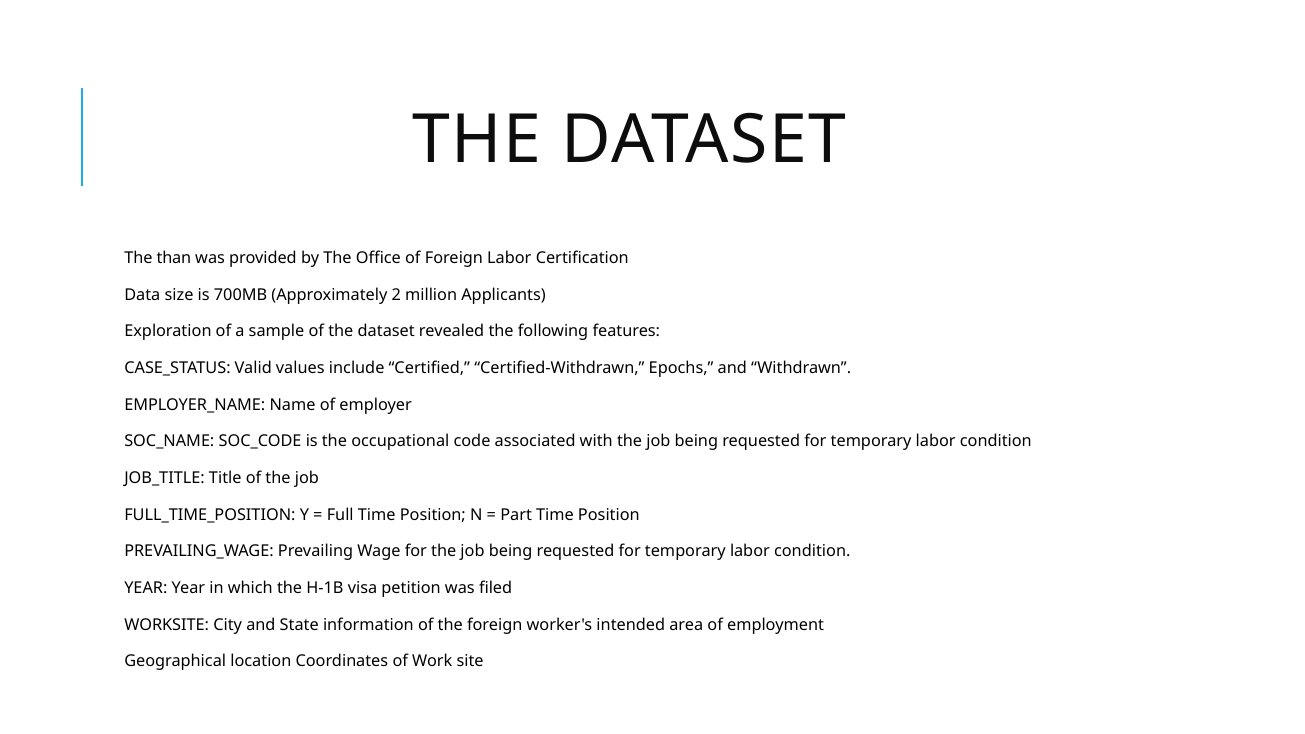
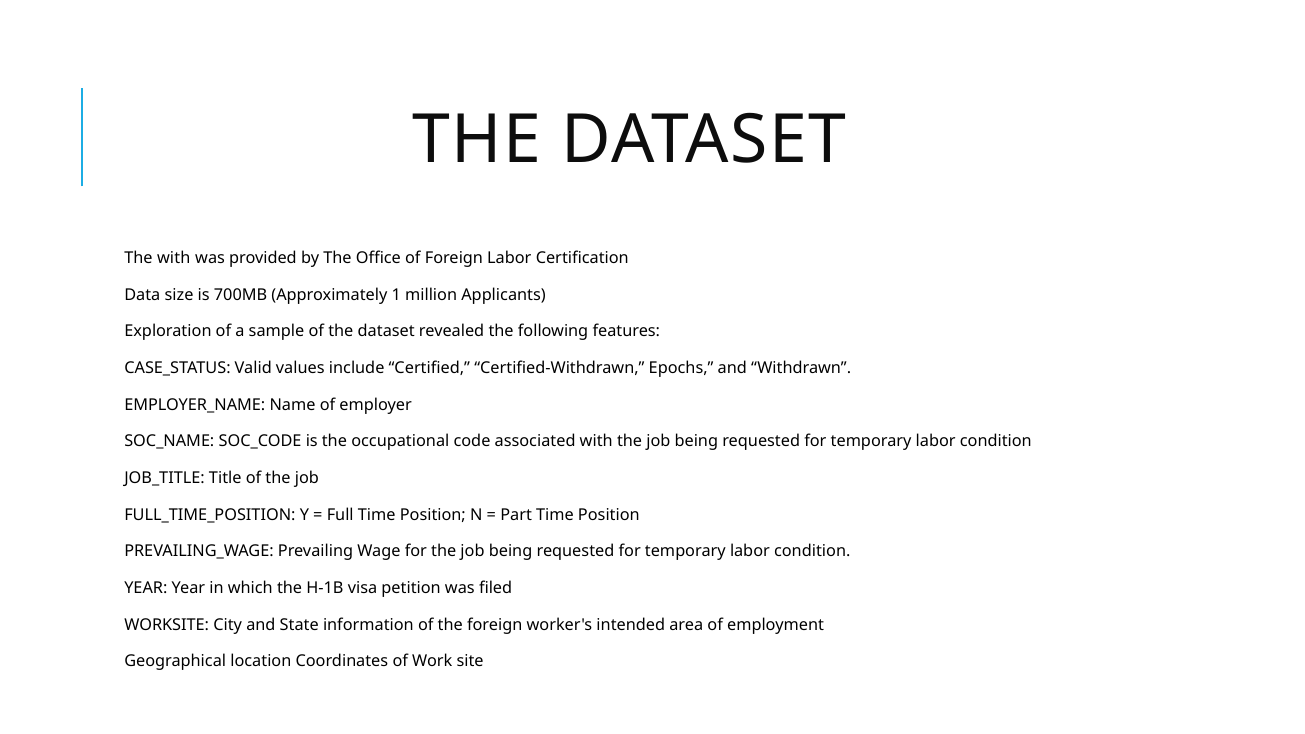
The than: than -> with (174, 258)
2: 2 -> 1 (396, 295)
